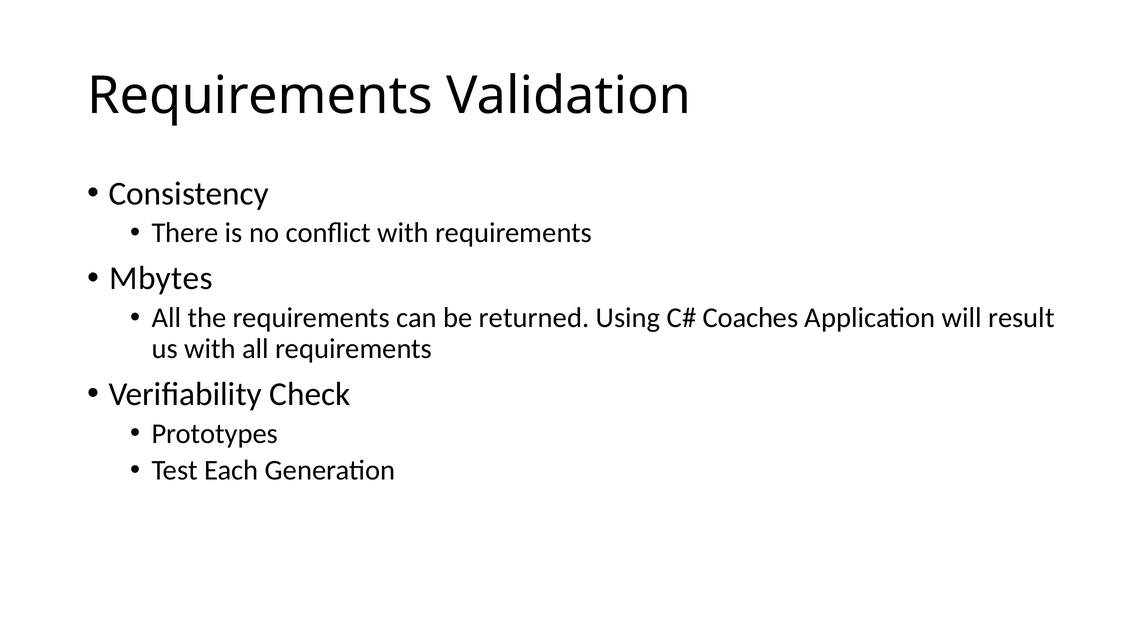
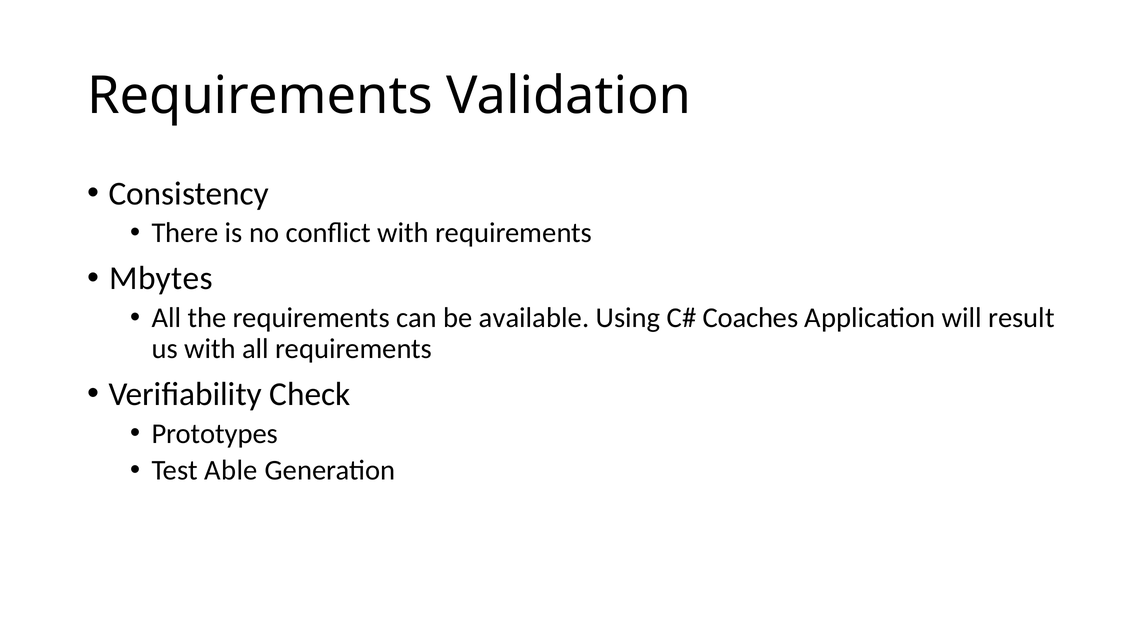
returned: returned -> available (534, 318)
Each: Each -> Able (231, 470)
